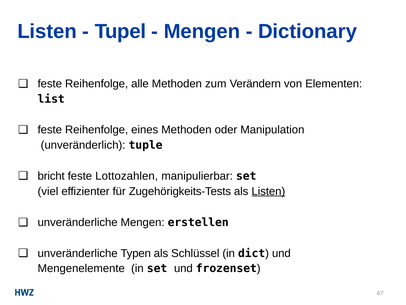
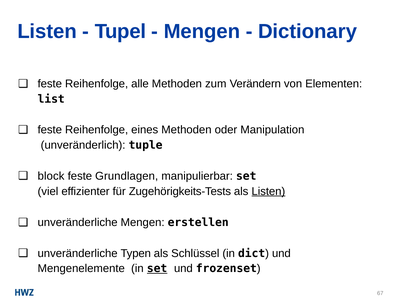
bricht: bricht -> block (51, 176)
Lottozahlen: Lottozahlen -> Grundlagen (127, 176)
set underline: none -> present (157, 268)
